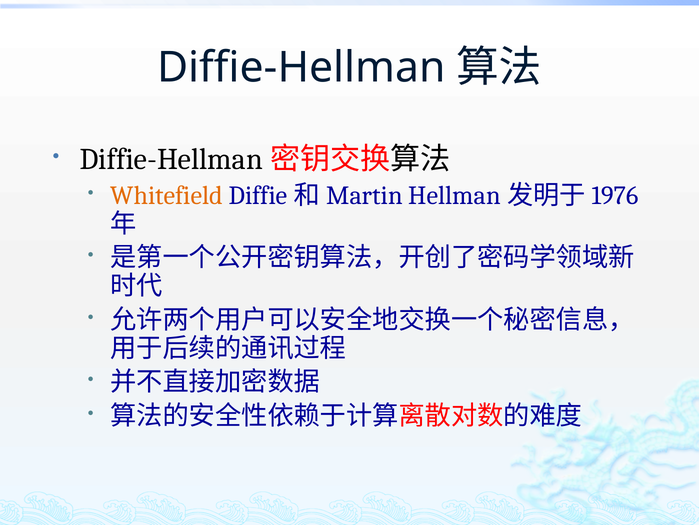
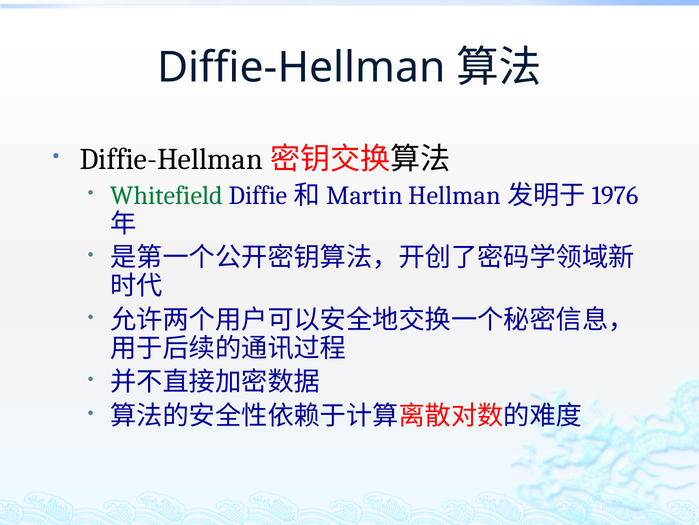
Whitefield colour: orange -> green (167, 195)
